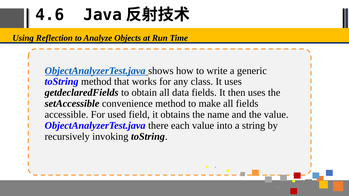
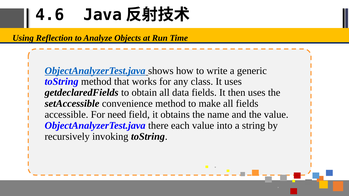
used: used -> need (117, 115)
